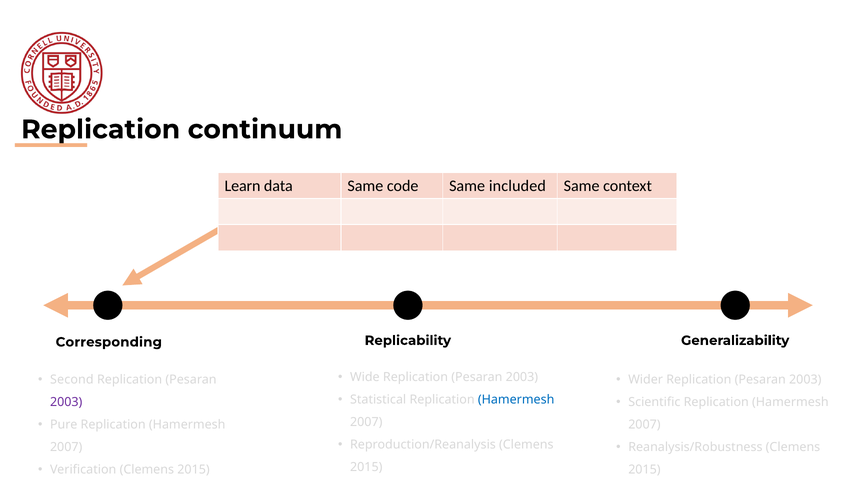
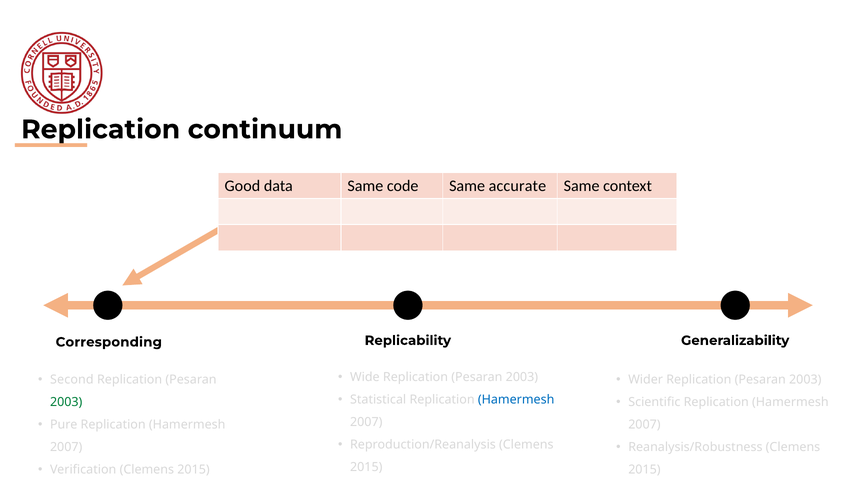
Learn: Learn -> Good (242, 186)
included: included -> accurate (517, 186)
2003 colour: purple -> green (66, 402)
